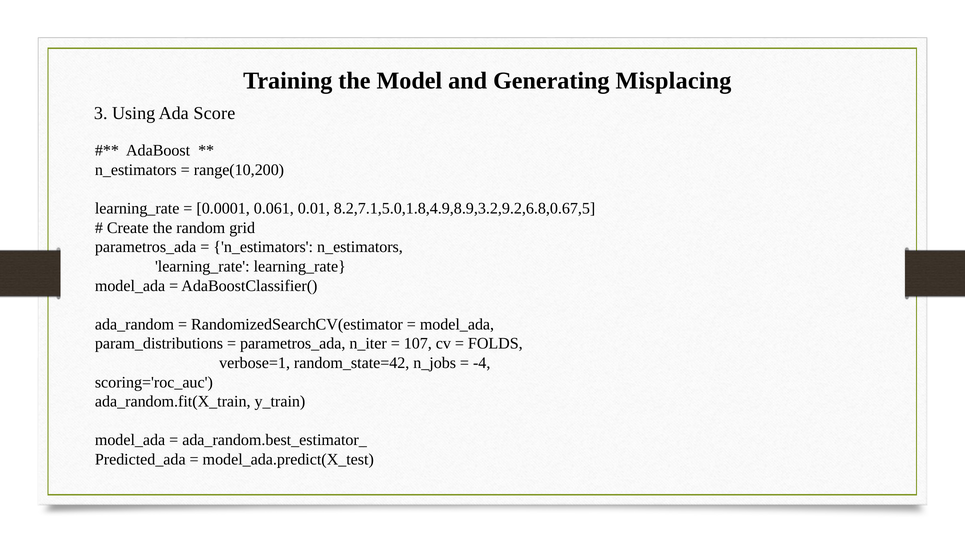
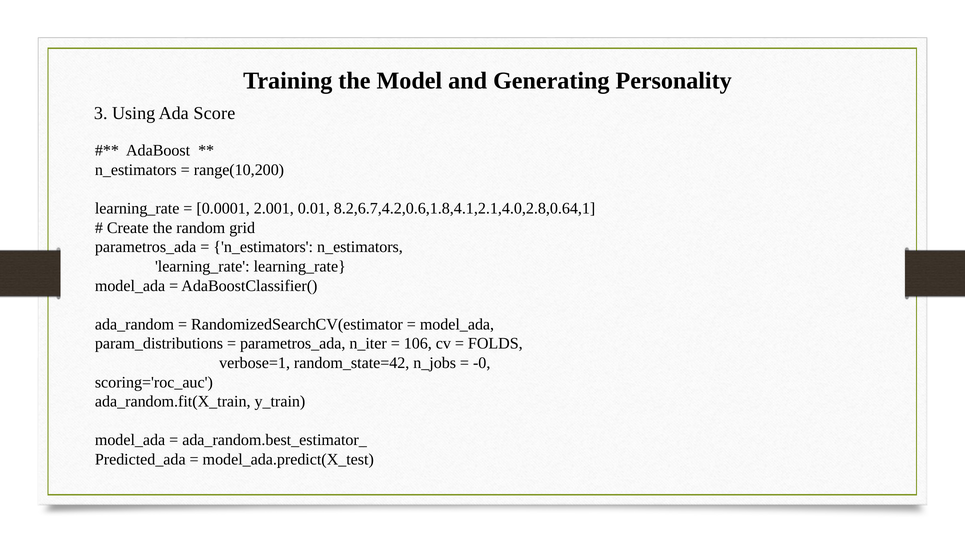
Misplacing: Misplacing -> Personality (674, 81)
0.061: 0.061 -> 2.001 (274, 208)
8.2,7.1,5.0,1.8,4.9,8.9,3.2,9.2,6.8,0.67,5: 8.2,7.1,5.0,1.8,4.9,8.9,3.2,9.2,6.8,0.67,5 -> 8.2,6.7,4.2,0.6,1.8,4.1,2.1,4.0,2.8,0.64,1 (465, 208)
107: 107 -> 106 (418, 344)
-4: -4 -> -0 (482, 363)
